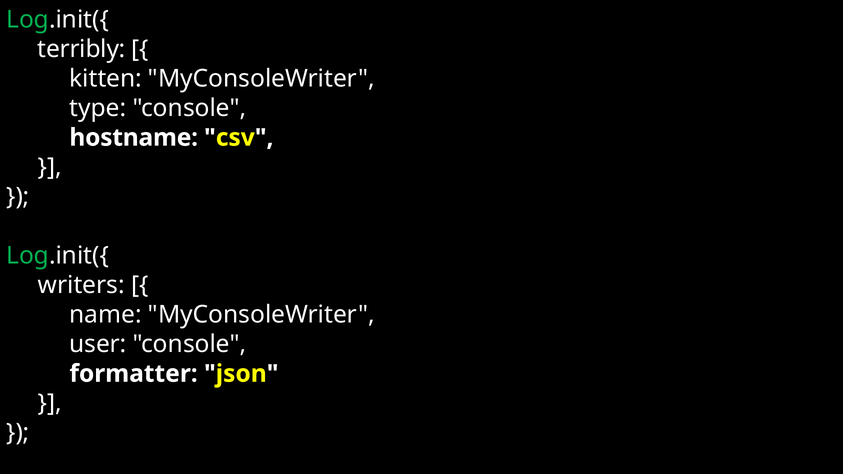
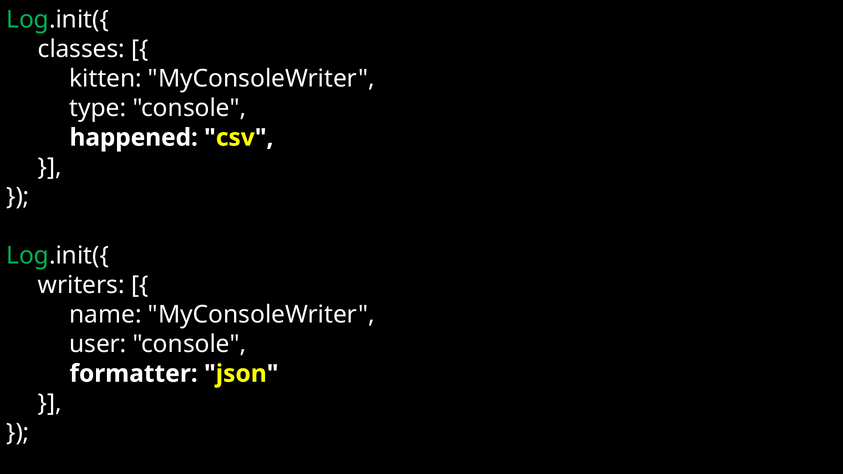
terribly: terribly -> classes (81, 49)
hostname: hostname -> happened (134, 138)
